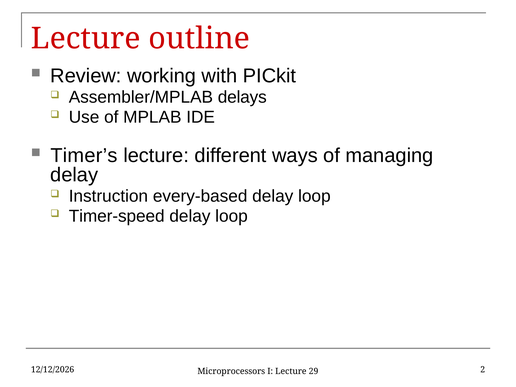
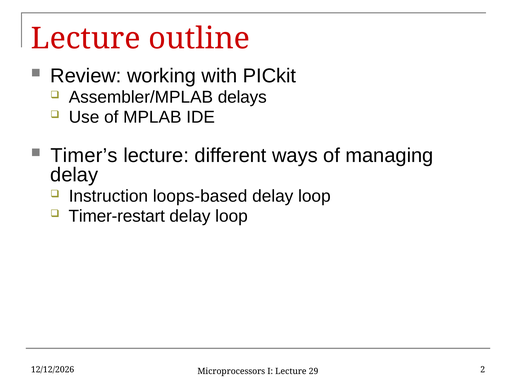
every-based: every-based -> loops-based (200, 196)
Timer-speed: Timer-speed -> Timer-restart (117, 216)
